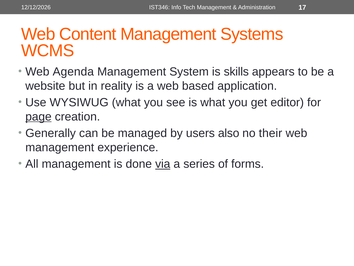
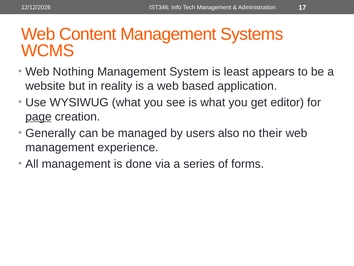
Agenda: Agenda -> Nothing (73, 72)
skills: skills -> least (236, 72)
via underline: present -> none (163, 164)
